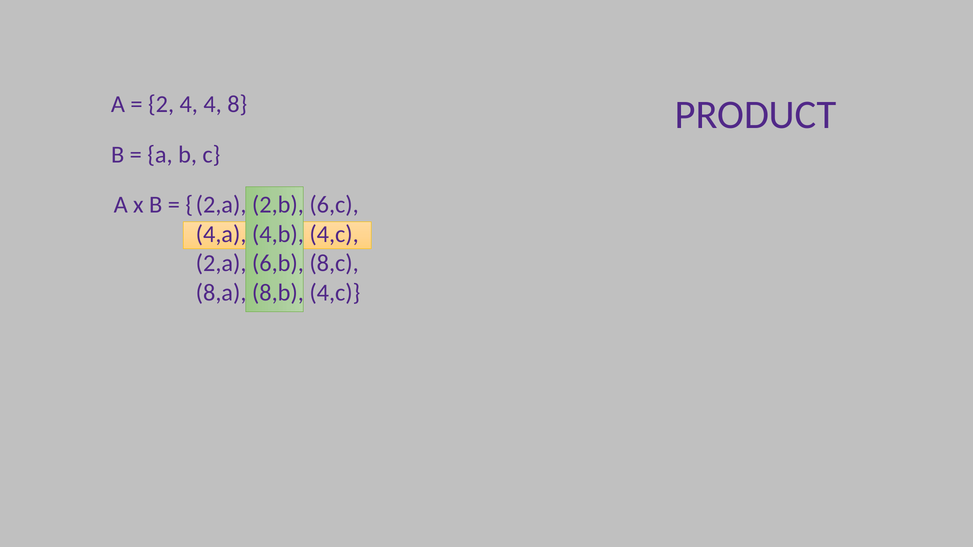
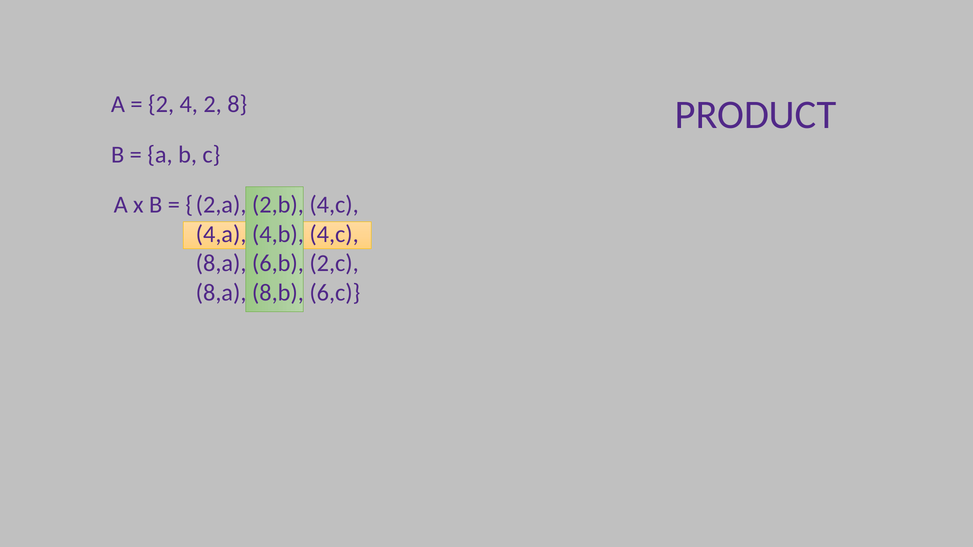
4 4: 4 -> 2 (213, 104)
2,b 6,c: 6,c -> 4,c (334, 205)
2,a: 2,a -> 8,a (221, 263)
8,c: 8,c -> 2,c (334, 263)
8,b 4,c: 4,c -> 6,c (335, 293)
